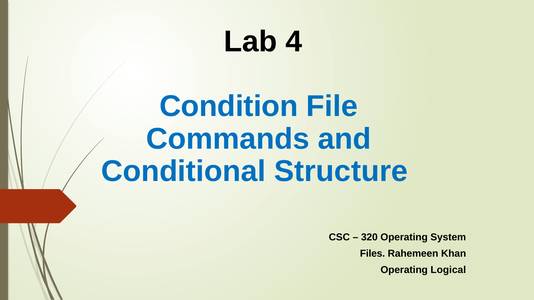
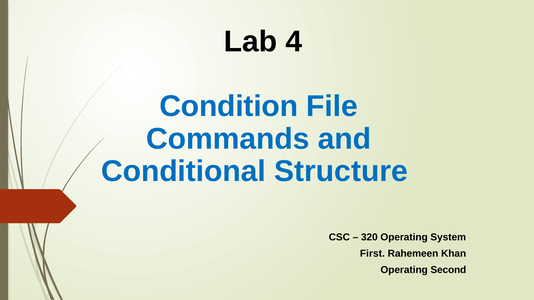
Files: Files -> First (372, 254)
Logical: Logical -> Second (448, 270)
